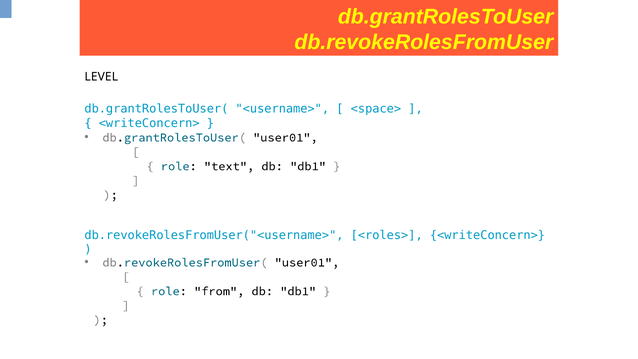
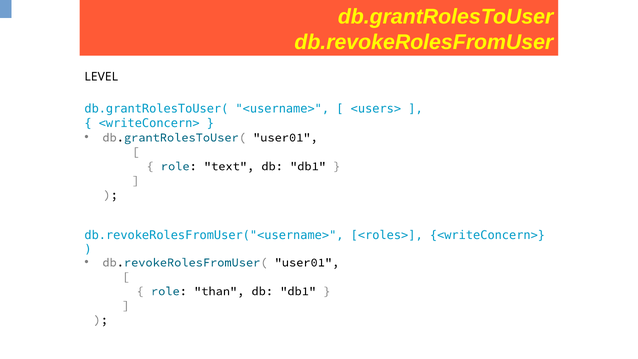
<space>: <space> -> <users> (376, 109)
from: from -> than (219, 291)
